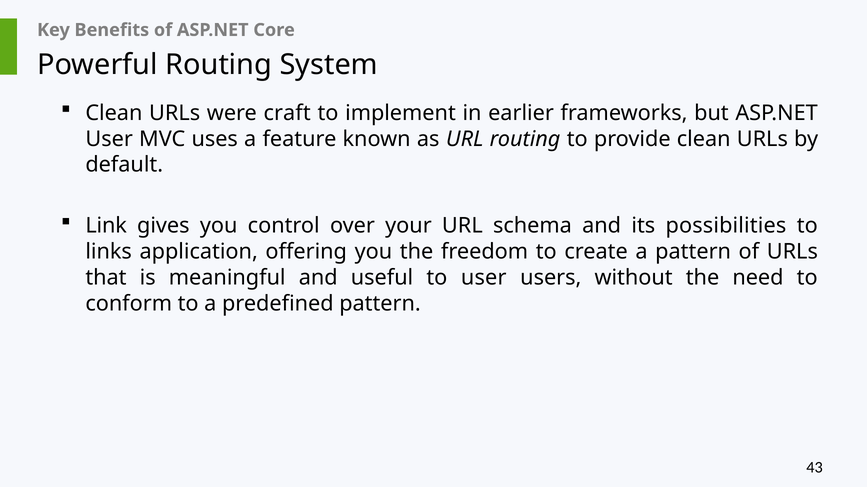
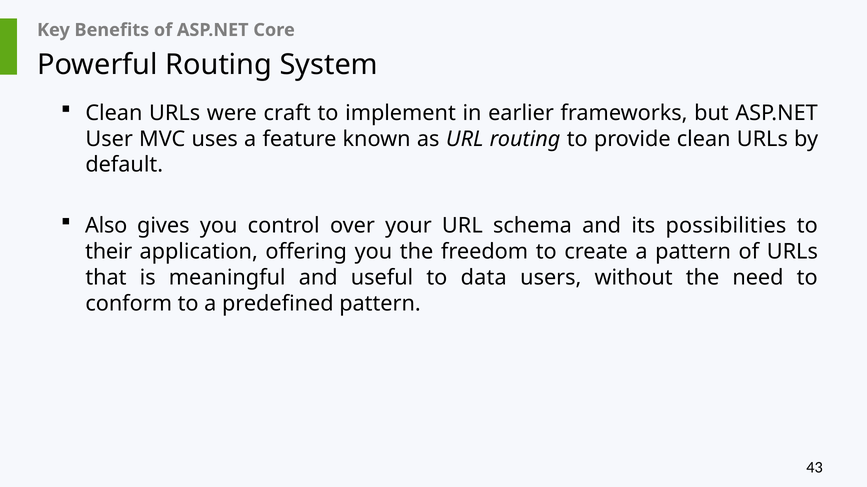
Link: Link -> Also (106, 226)
links: links -> their (109, 252)
to user: user -> data (484, 278)
